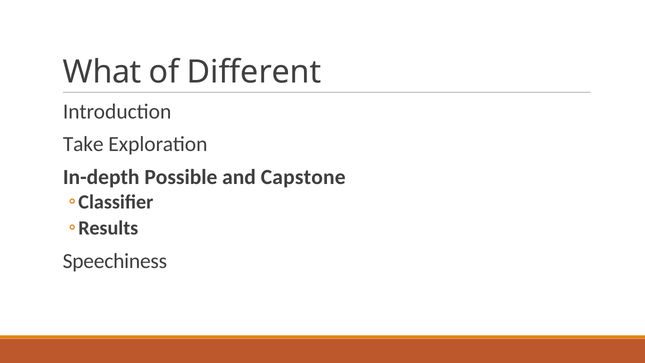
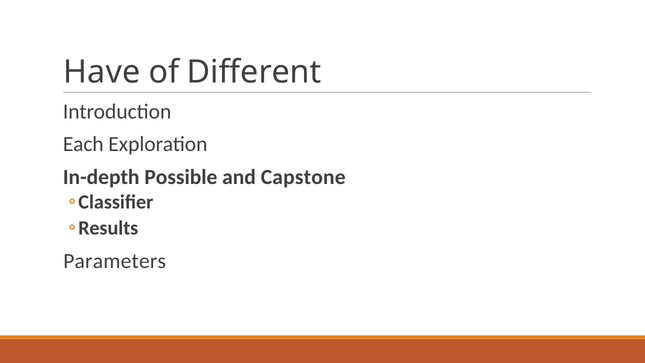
What: What -> Have (102, 72)
Take: Take -> Each (83, 144)
Speechiness: Speechiness -> Parameters (115, 261)
